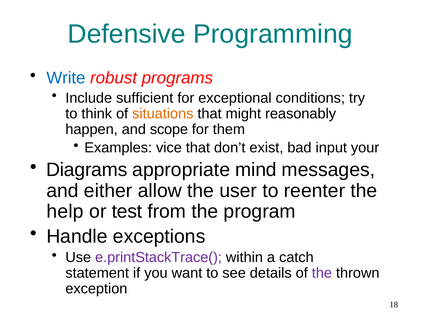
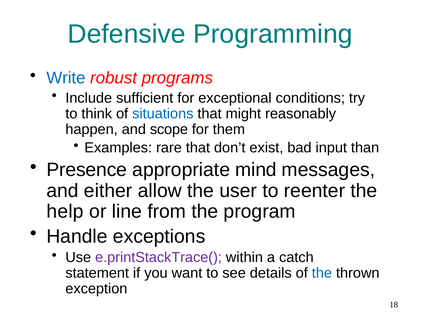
situations colour: orange -> blue (163, 114)
vice: vice -> rare (169, 148)
your: your -> than (365, 148)
Diagrams: Diagrams -> Presence (87, 170)
test: test -> line (127, 212)
the colour: purple -> blue (322, 273)
